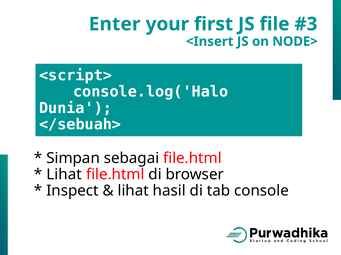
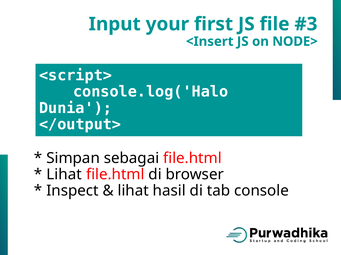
Enter: Enter -> Input (115, 24)
</sebuah>: </sebuah> -> </output> (80, 125)
